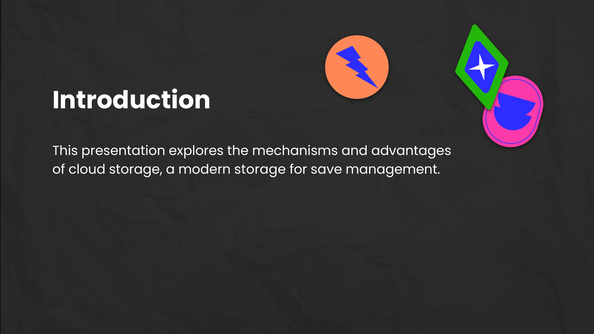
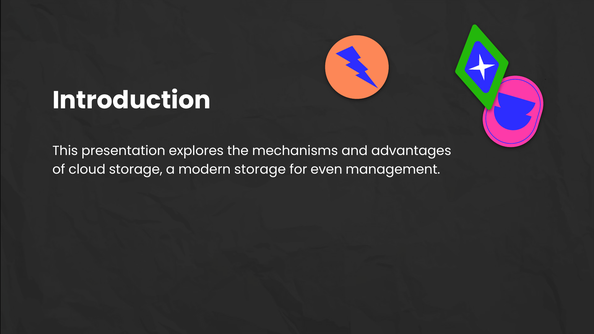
save: save -> even (326, 169)
